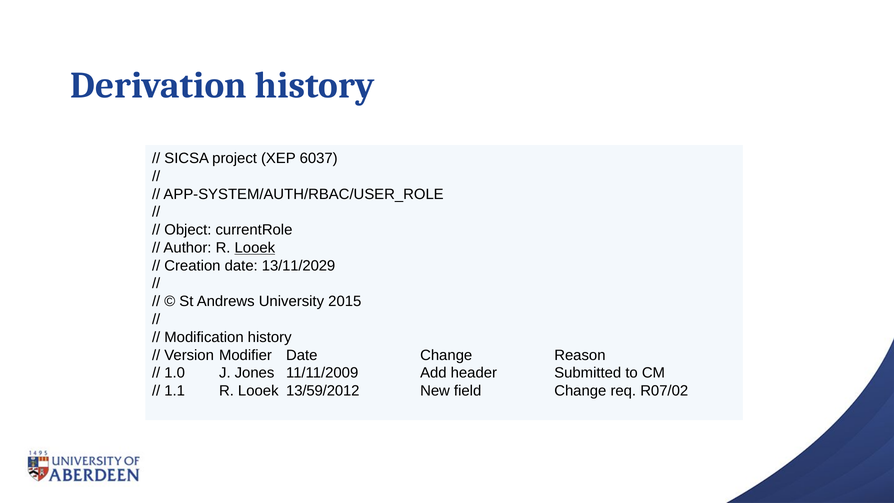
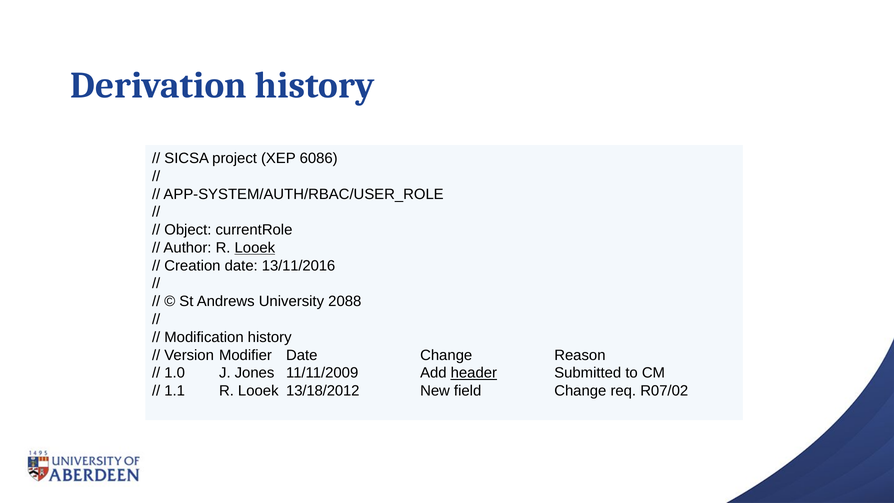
6037: 6037 -> 6086 (319, 158)
13/11/2029: 13/11/2029 -> 13/11/2016 (299, 266)
2015: 2015 -> 2088 (345, 301)
header underline: none -> present (474, 373)
13/59/2012: 13/59/2012 -> 13/18/2012 (323, 391)
